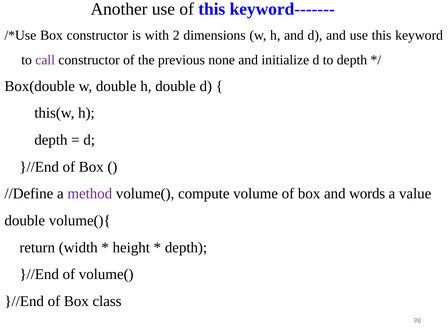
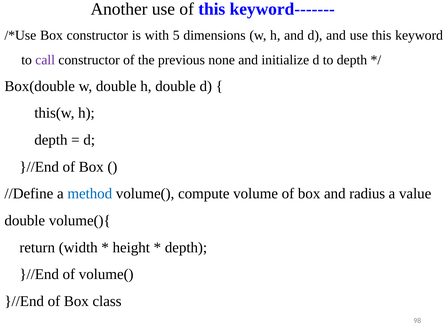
2: 2 -> 5 (176, 35)
method colour: purple -> blue (90, 194)
words: words -> radius (367, 194)
